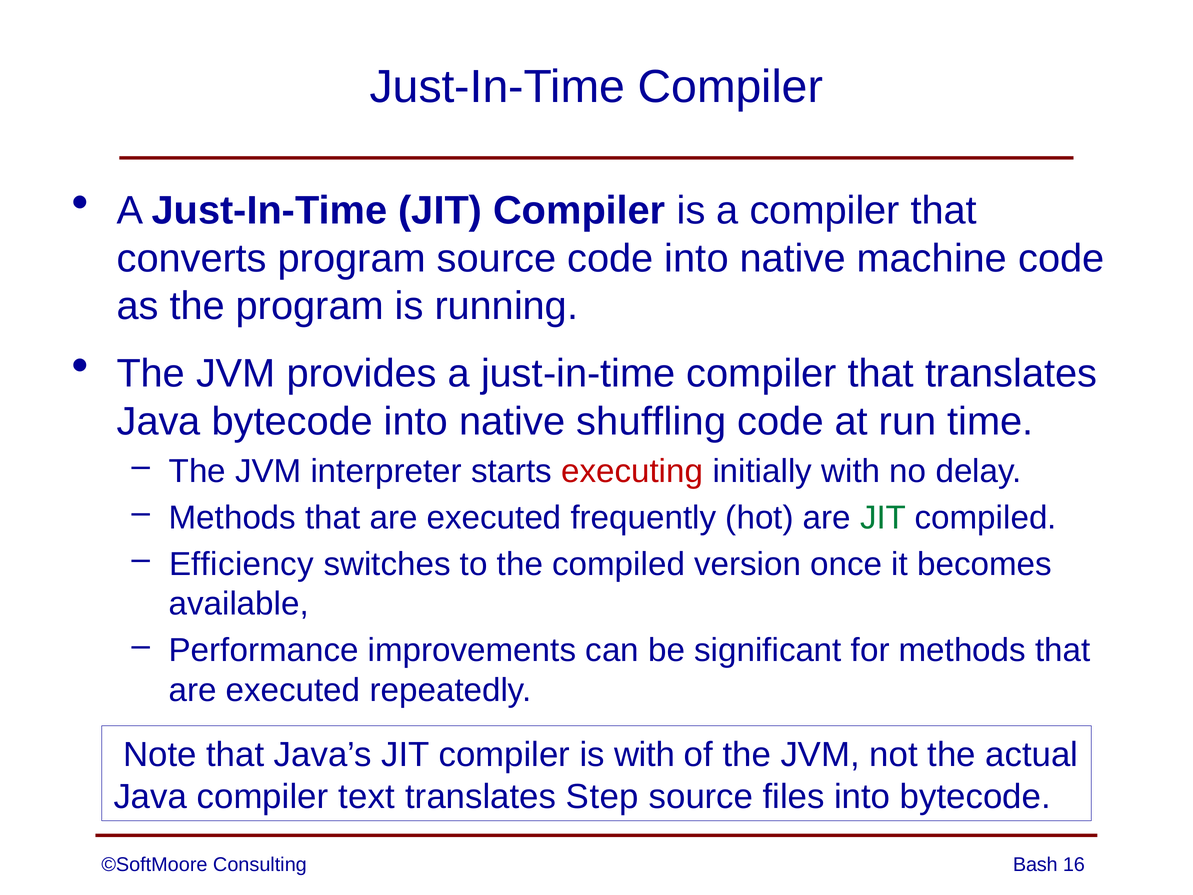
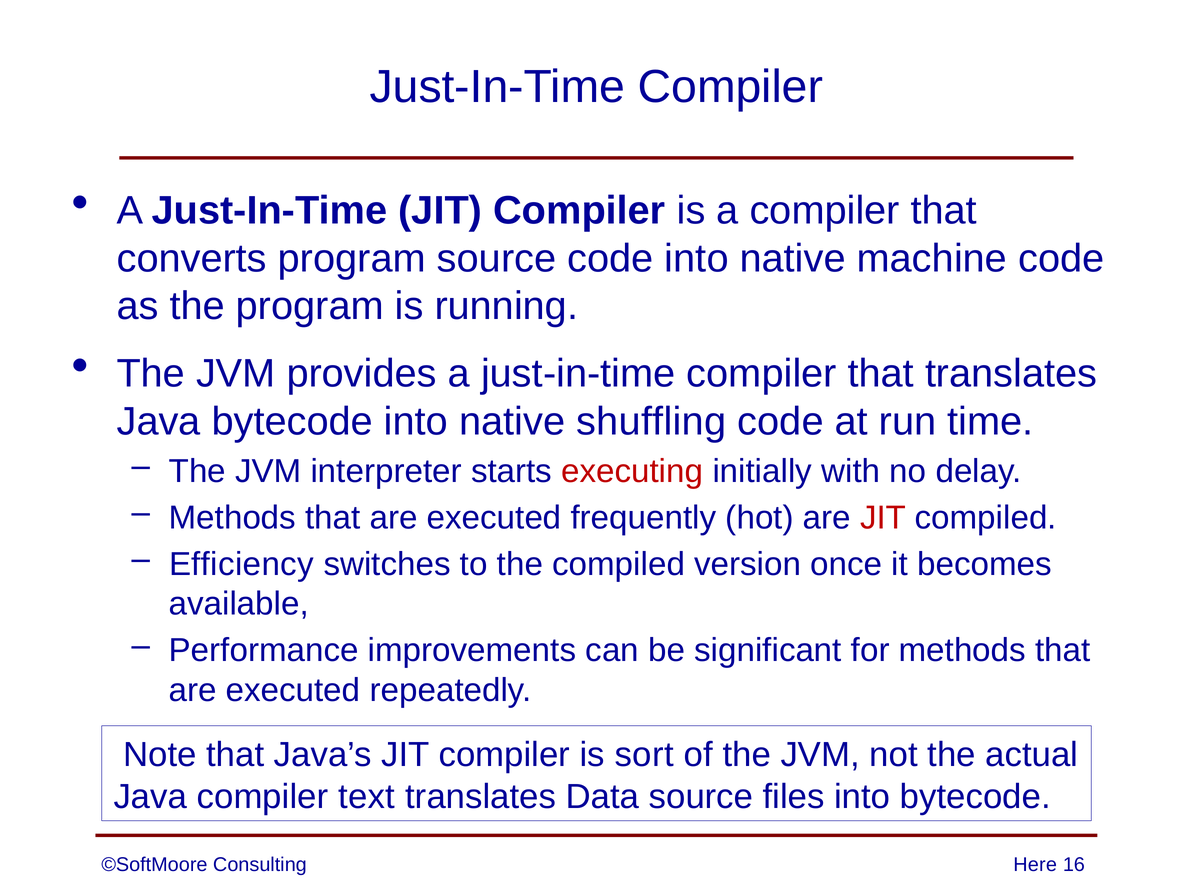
JIT colour: green -> red (883, 518)
is with: with -> sort (644, 755)
Step: Step -> Data (602, 796)
Bash: Bash -> Here (1035, 864)
